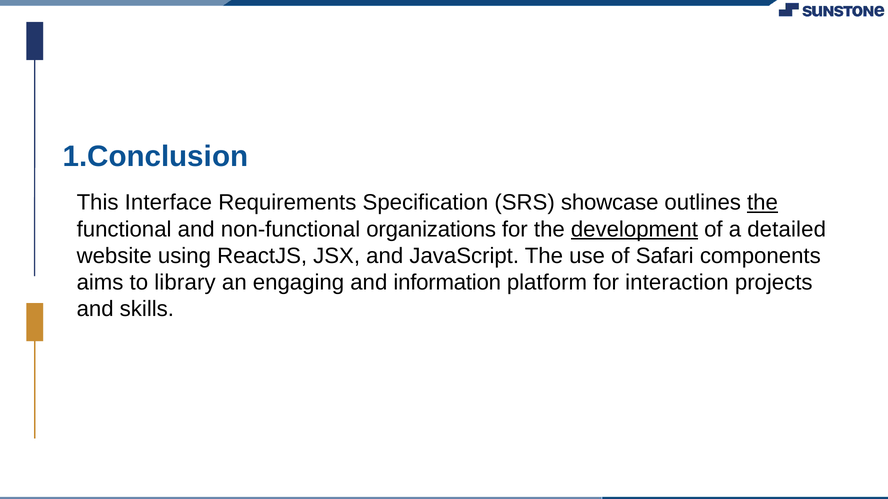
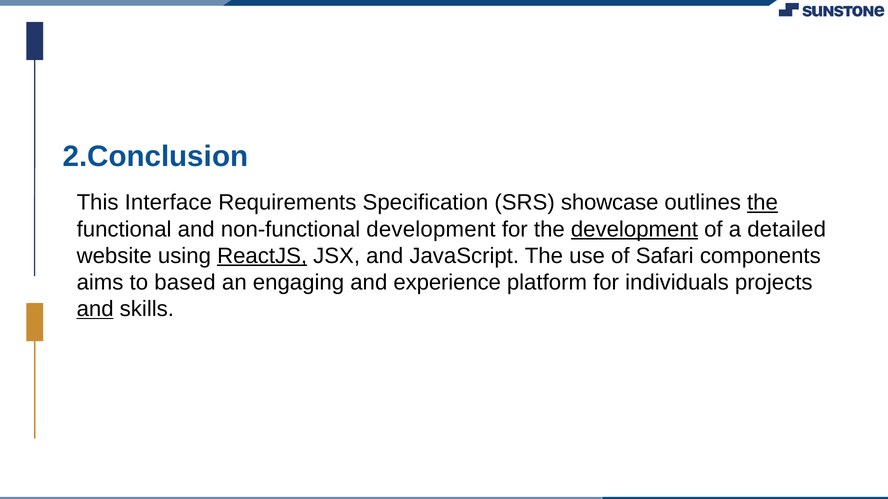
1.Conclusion: 1.Conclusion -> 2.Conclusion (155, 157)
non-functional organizations: organizations -> development (431, 229)
ReactJS underline: none -> present (262, 256)
library: library -> based (185, 283)
information: information -> experience (447, 283)
interaction: interaction -> individuals (677, 283)
and underline: none -> present (95, 309)
